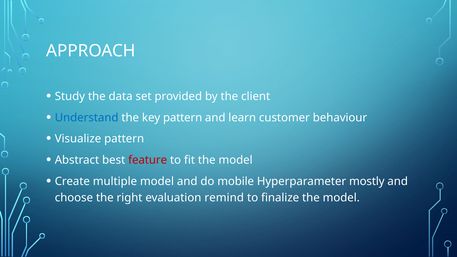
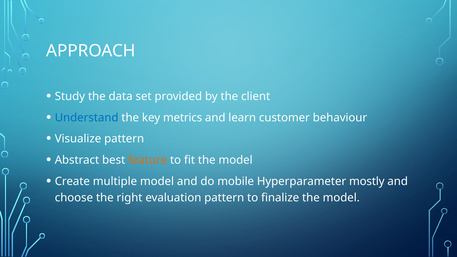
key pattern: pattern -> metrics (183, 118)
feature colour: red -> orange (148, 160)
evaluation remind: remind -> pattern (224, 198)
